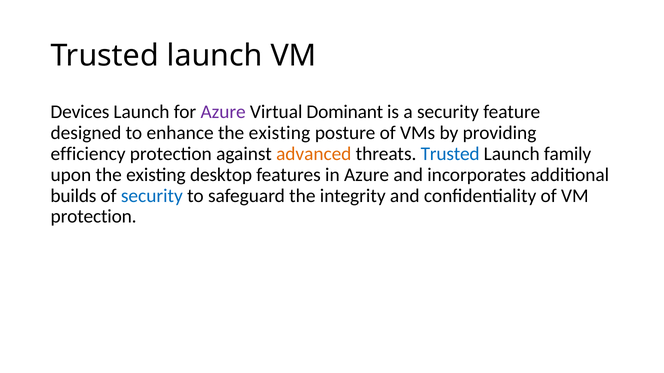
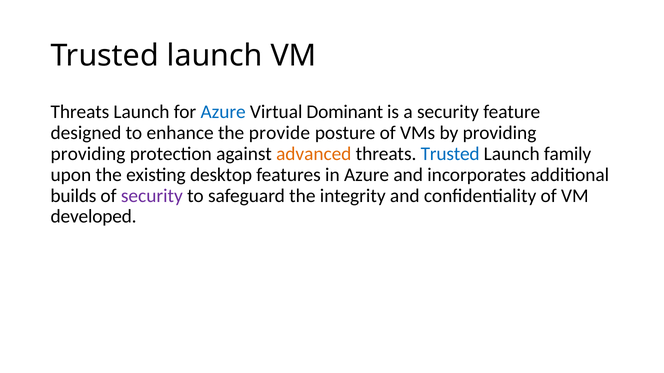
Devices: Devices -> Threats (80, 112)
Azure colour: purple -> blue (223, 112)
enhance the existing: existing -> provide (279, 133)
efficiency: efficiency -> providing (88, 154)
security colour: blue -> purple (152, 196)
protection: protection -> developed (94, 217)
